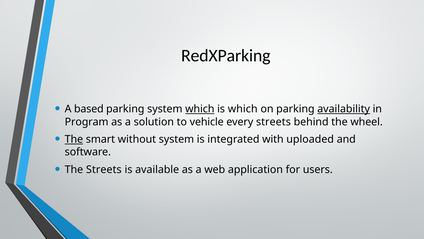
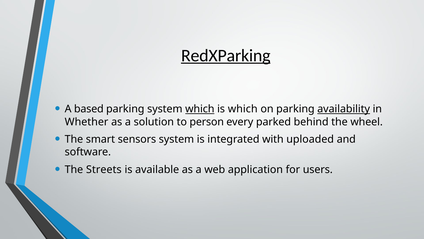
RedXParking underline: none -> present (226, 56)
Program: Program -> Whether (87, 122)
vehicle: vehicle -> person (207, 122)
every streets: streets -> parked (273, 122)
The underline: present -> none (74, 139)
without: without -> sensors (137, 139)
